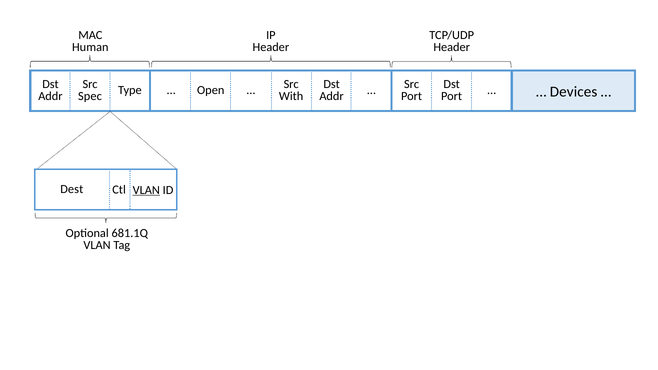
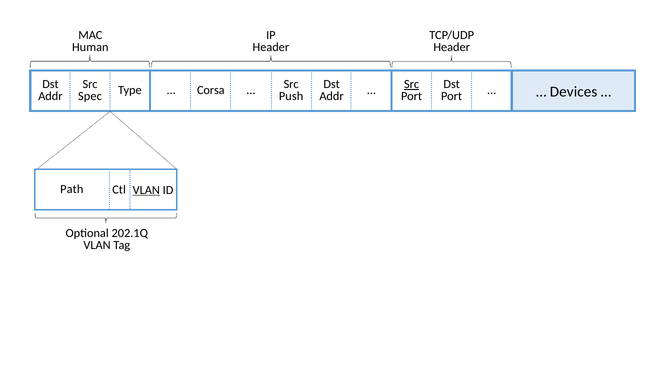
Src underline: none -> present (412, 84)
Open: Open -> Corsa (211, 90)
With: With -> Push (291, 96)
Dest: Dest -> Path (72, 189)
681.1Q: 681.1Q -> 202.1Q (130, 233)
